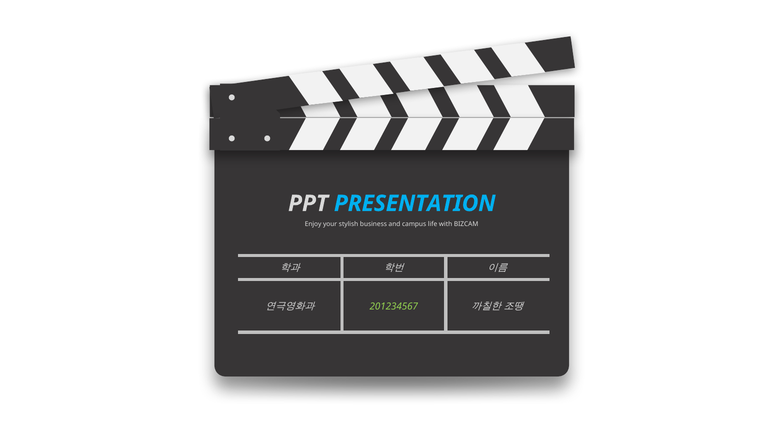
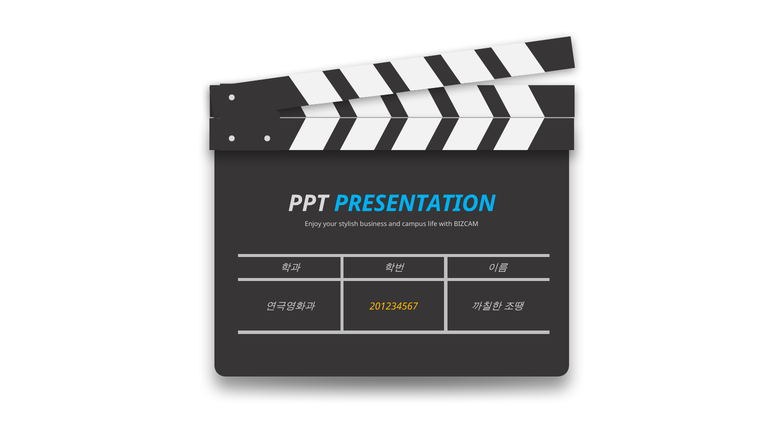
201234567 colour: light green -> yellow (394, 306)
